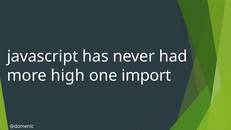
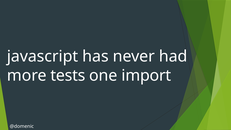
high: high -> tests (68, 75)
